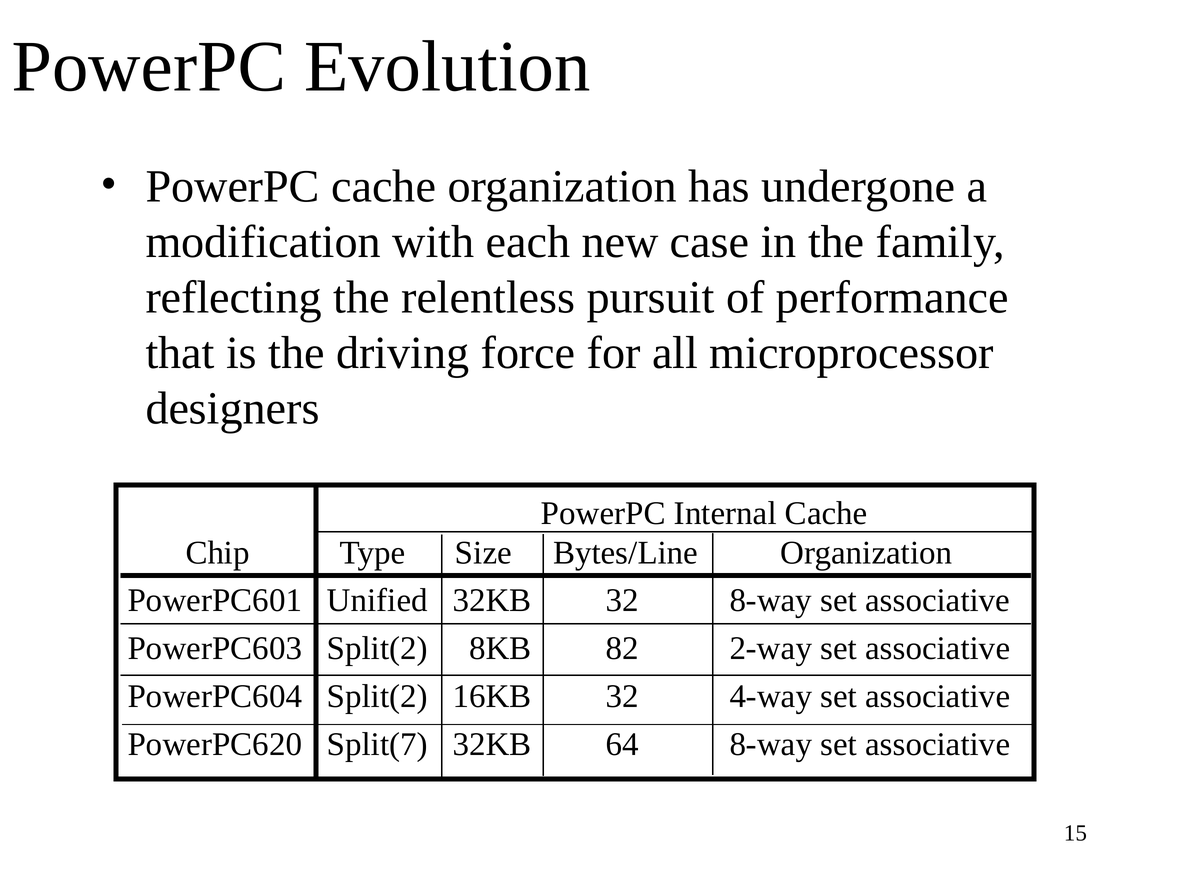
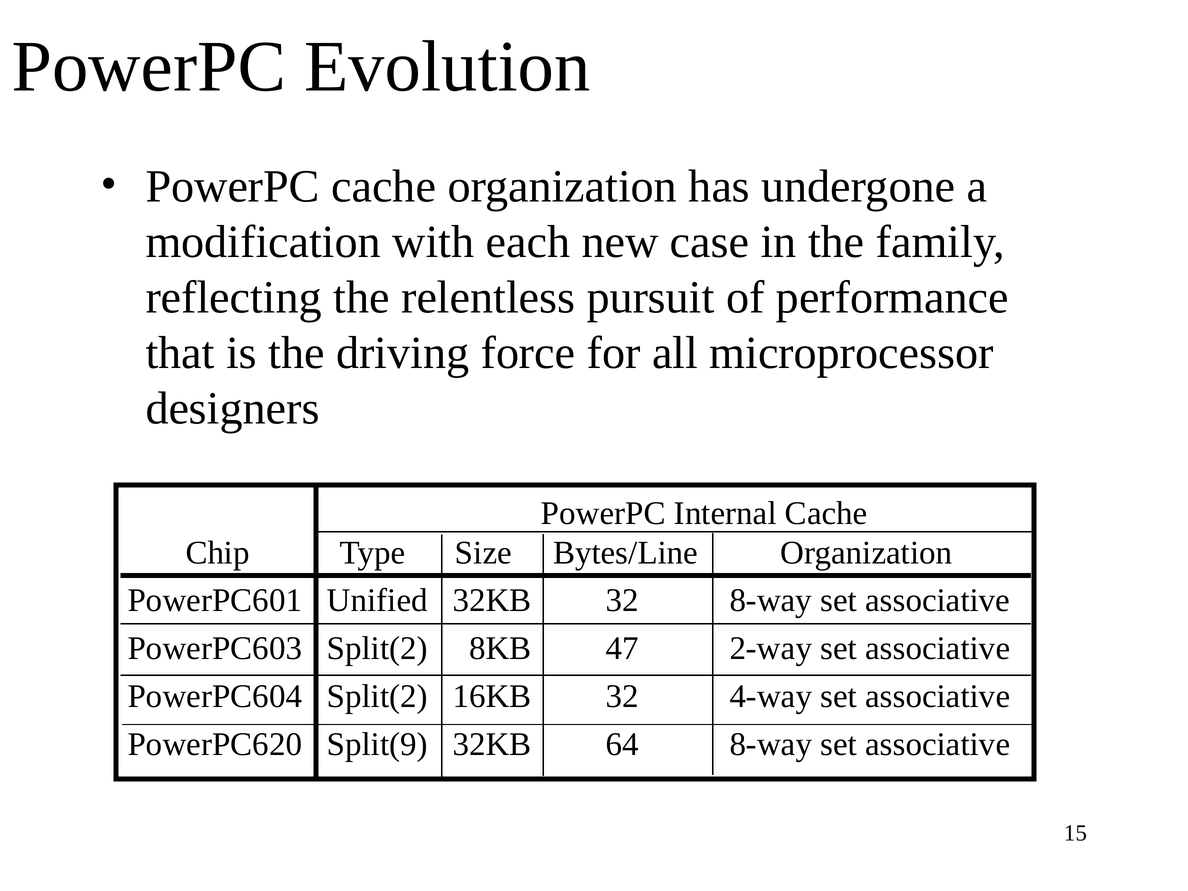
82: 82 -> 47 (622, 648)
Split(7: Split(7 -> Split(9 (377, 744)
